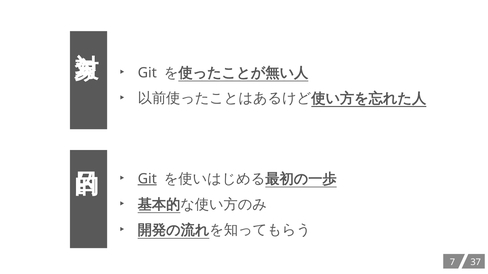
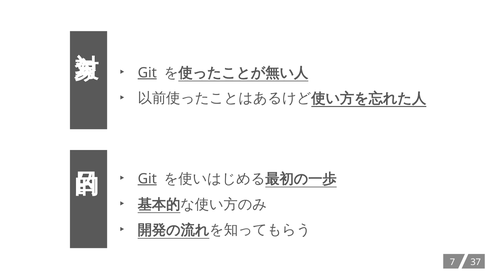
Git underline: none -> present (147, 73)
